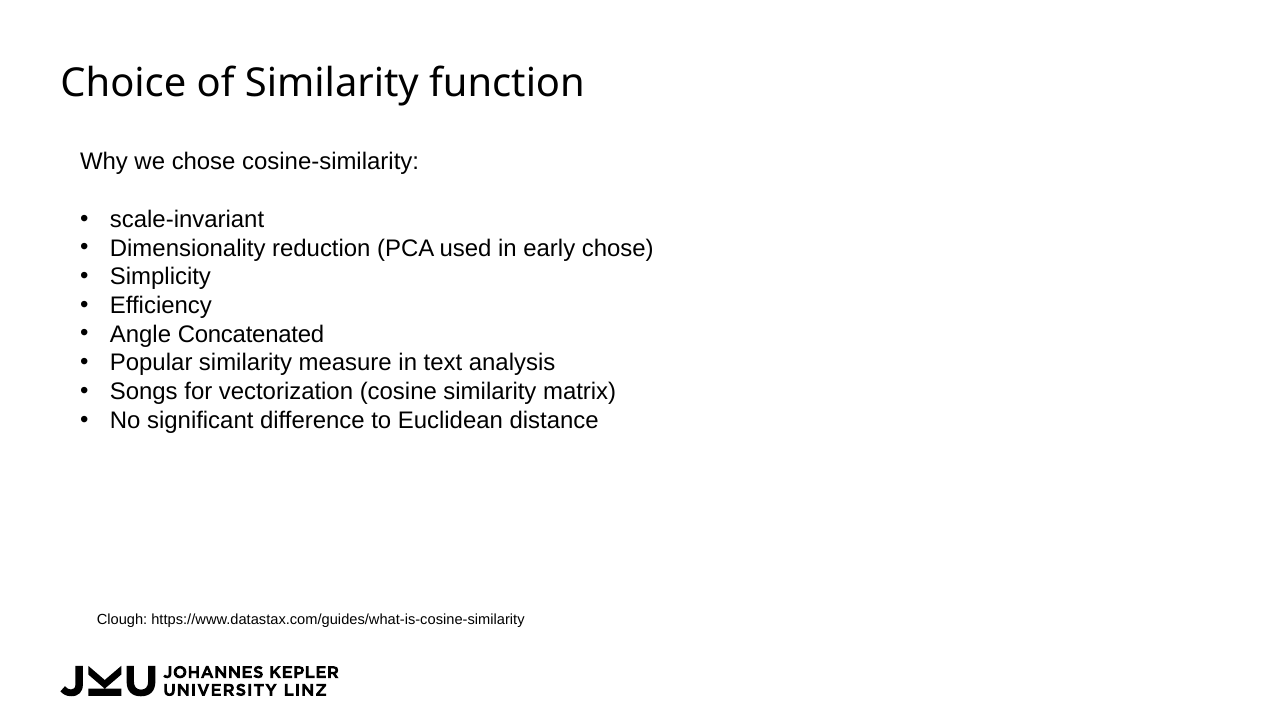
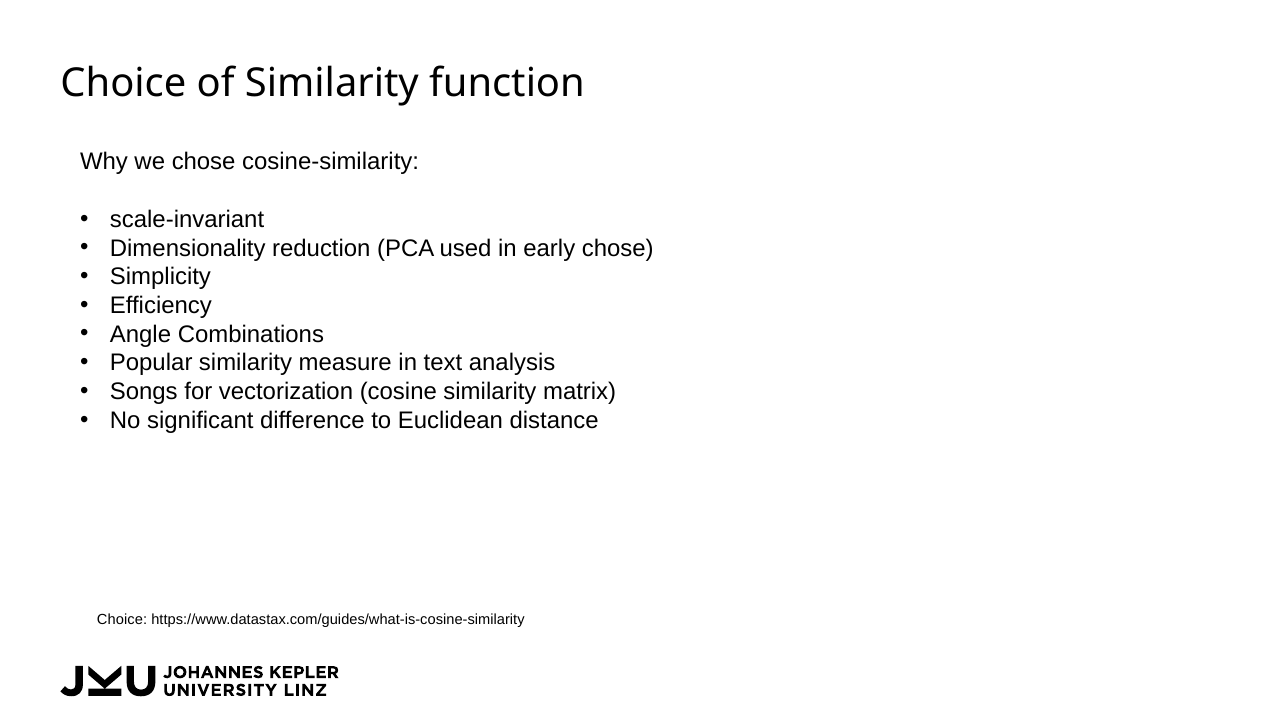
Concatenated: Concatenated -> Combinations (251, 334)
Clough: Clough -> Choice (122, 620)
